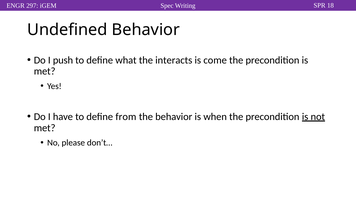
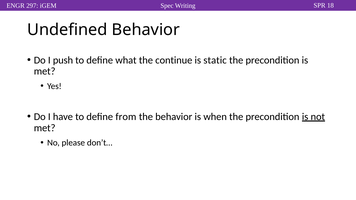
interacts: interacts -> continue (174, 60)
come: come -> static (215, 60)
